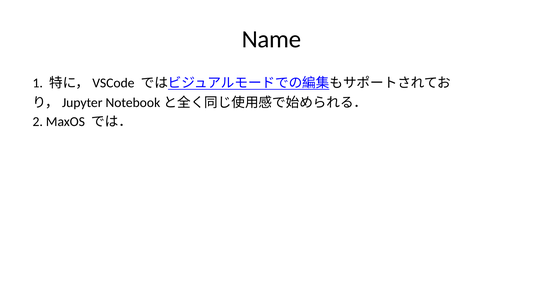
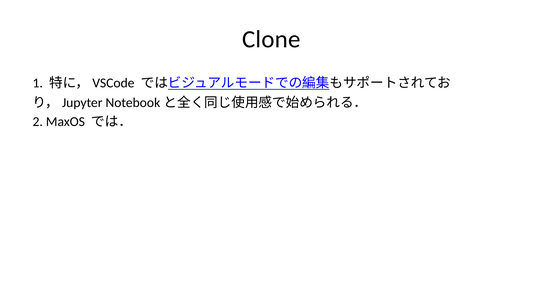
Name: Name -> Clone (271, 39)
